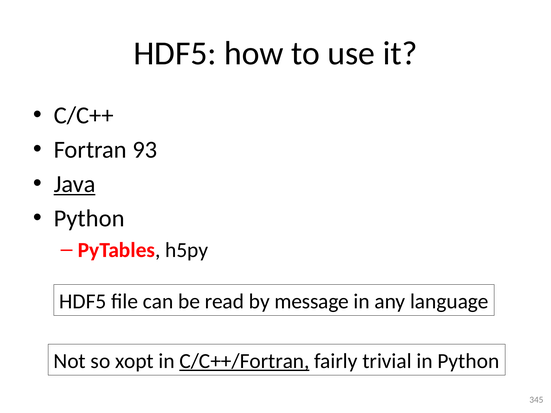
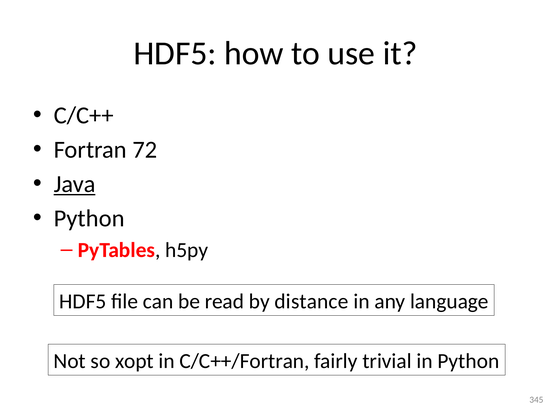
93: 93 -> 72 (145, 150)
message: message -> distance (312, 302)
C/C++/Fortran underline: present -> none (244, 361)
